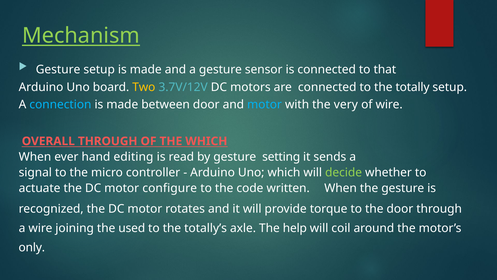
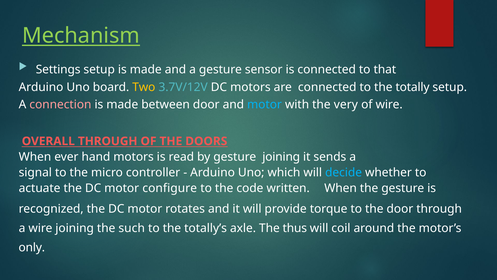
Gesture: Gesture -> Settings (58, 70)
connection colour: light blue -> pink (60, 105)
THE WHICH: WHICH -> DOORS (206, 141)
hand editing: editing -> motors (134, 157)
gesture setting: setting -> joining (281, 157)
decide colour: light green -> light blue (344, 172)
used: used -> such (132, 228)
help: help -> thus (295, 228)
